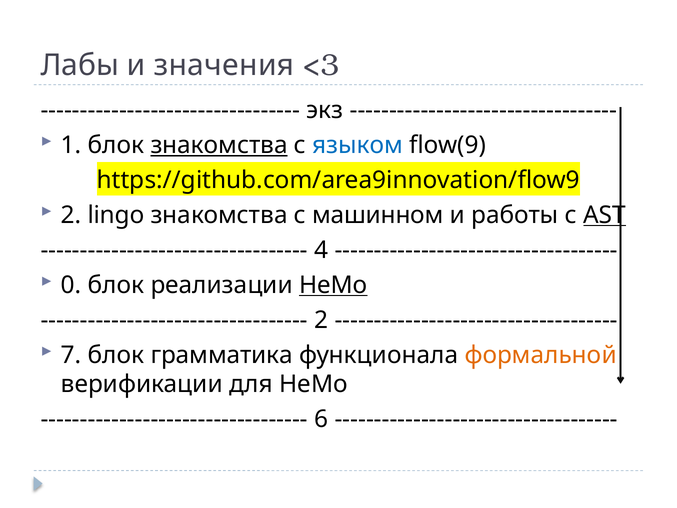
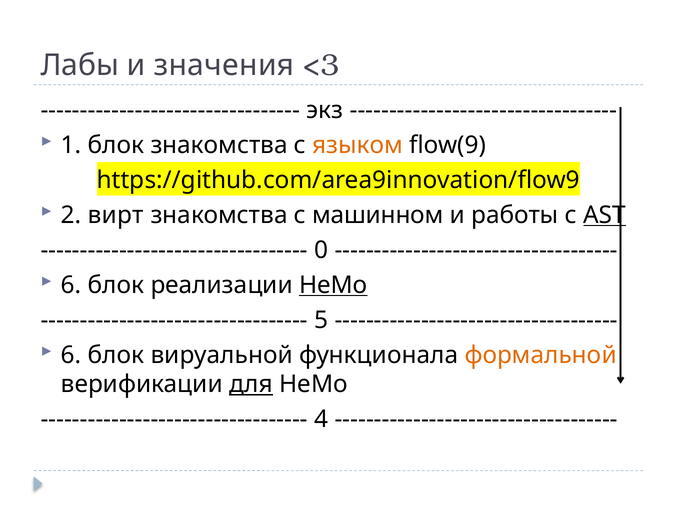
знакомства underline: present -> none (219, 145)
языком colour: blue -> orange (358, 145)
lingo: lingo -> вирт (116, 215)
4: 4 -> 0 (321, 250)
0: 0 -> 6 (71, 285)
2: 2 -> 5 (321, 320)
7: 7 -> 6 (71, 355)
грамматика: грамматика -> вируальной (222, 355)
для underline: none -> present (251, 384)
6: 6 -> 4 (321, 419)
